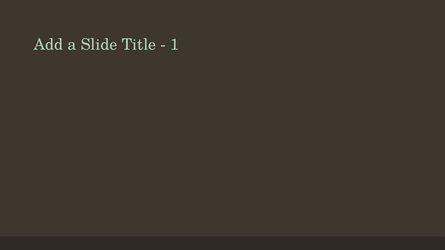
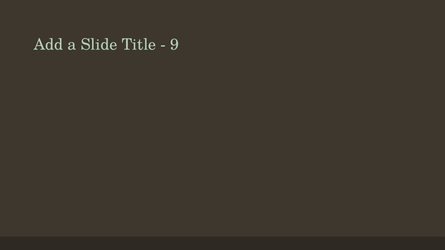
1: 1 -> 9 (174, 45)
